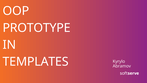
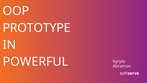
TEMPLATES: TEMPLATES -> POWERFUL (35, 61)
